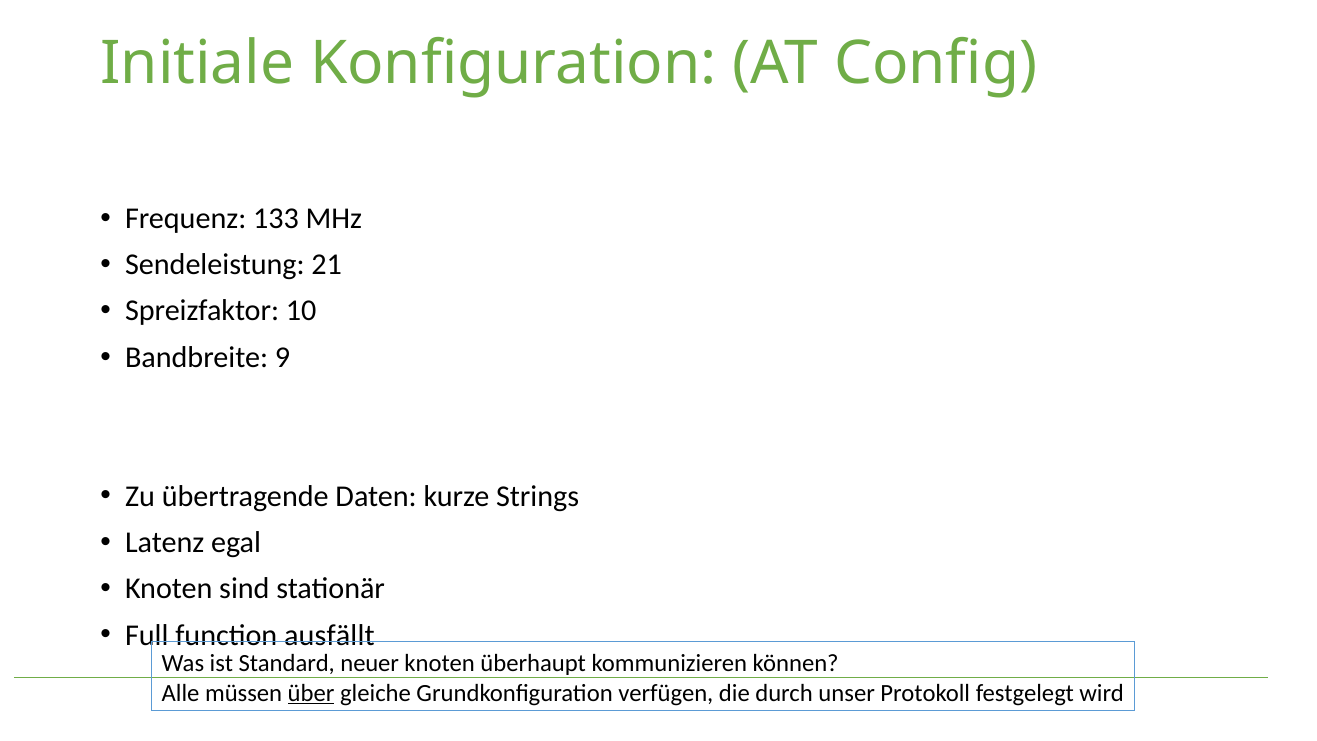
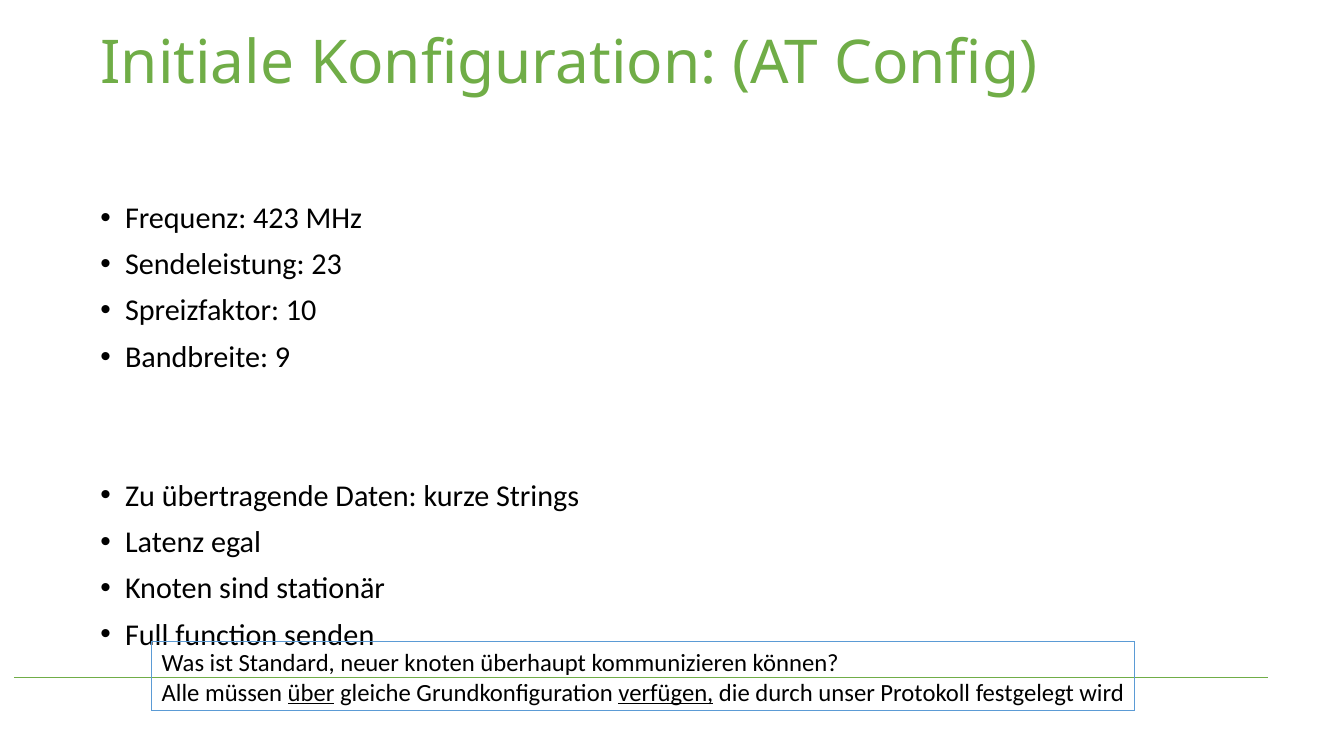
133: 133 -> 423 (276, 218)
21: 21 -> 23 (327, 265)
ausfällt: ausfällt -> senden (329, 635)
verfügen underline: none -> present (666, 693)
